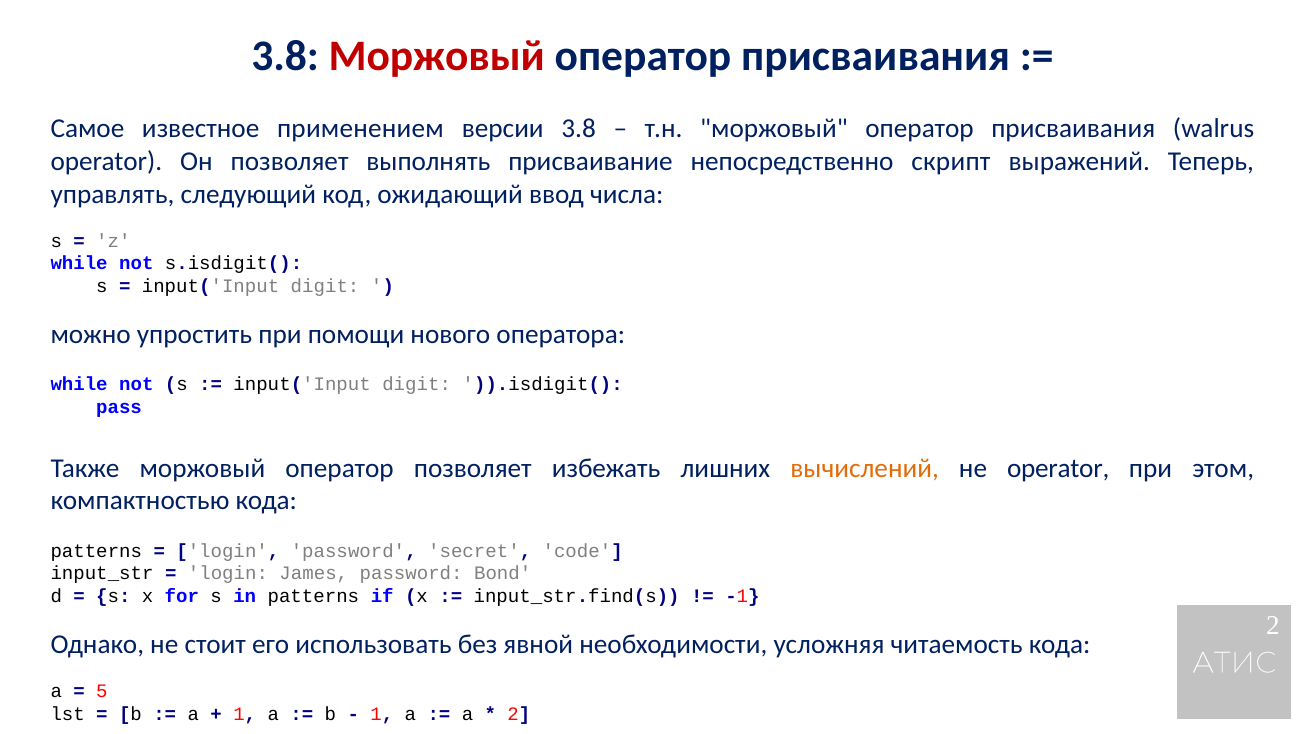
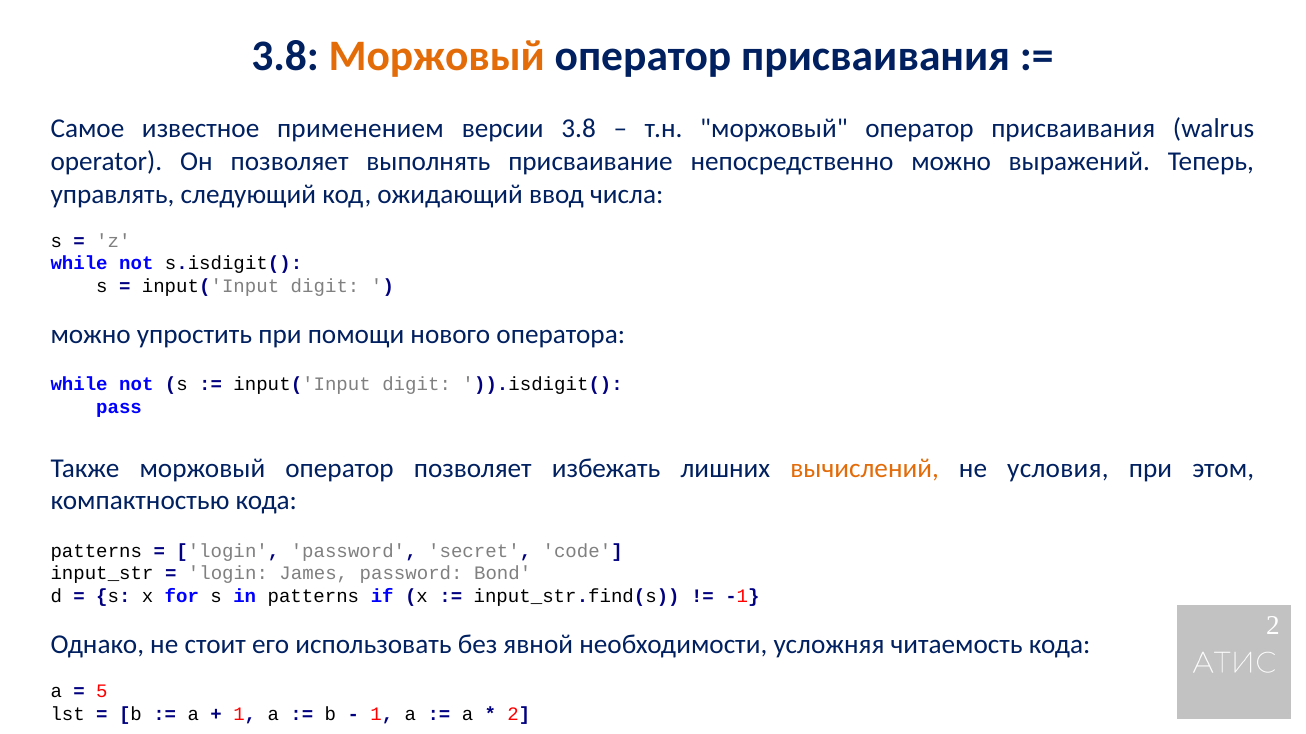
Моржовый colour: red -> orange (437, 56)
непосредственно скрипт: скрипт -> можно (951, 162)
не operator: operator -> условия (1058, 469)
